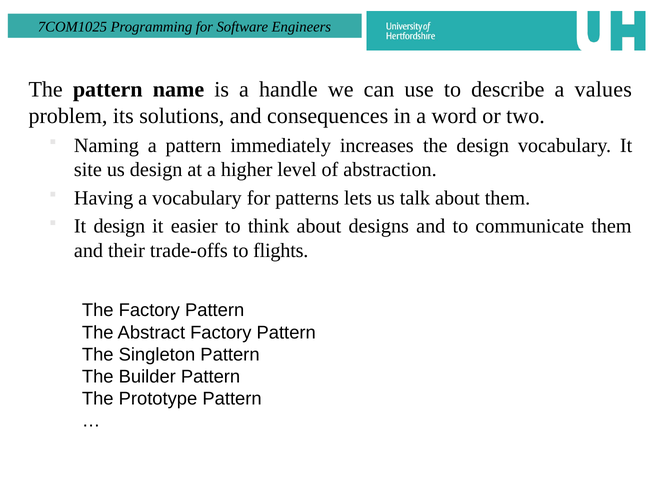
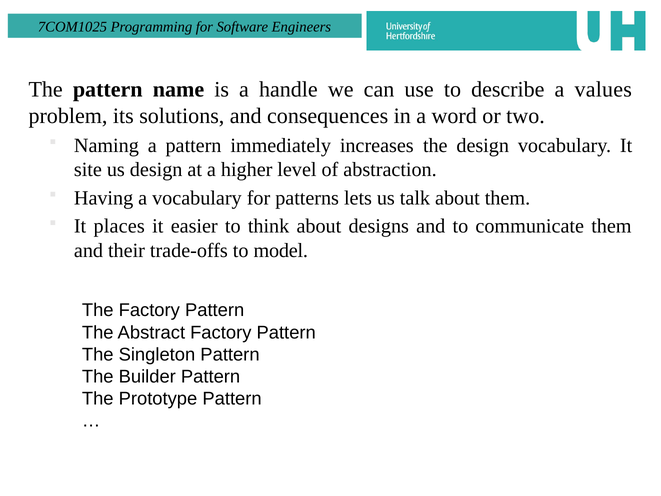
It design: design -> places (119, 226)
flights: flights -> model (281, 250)
